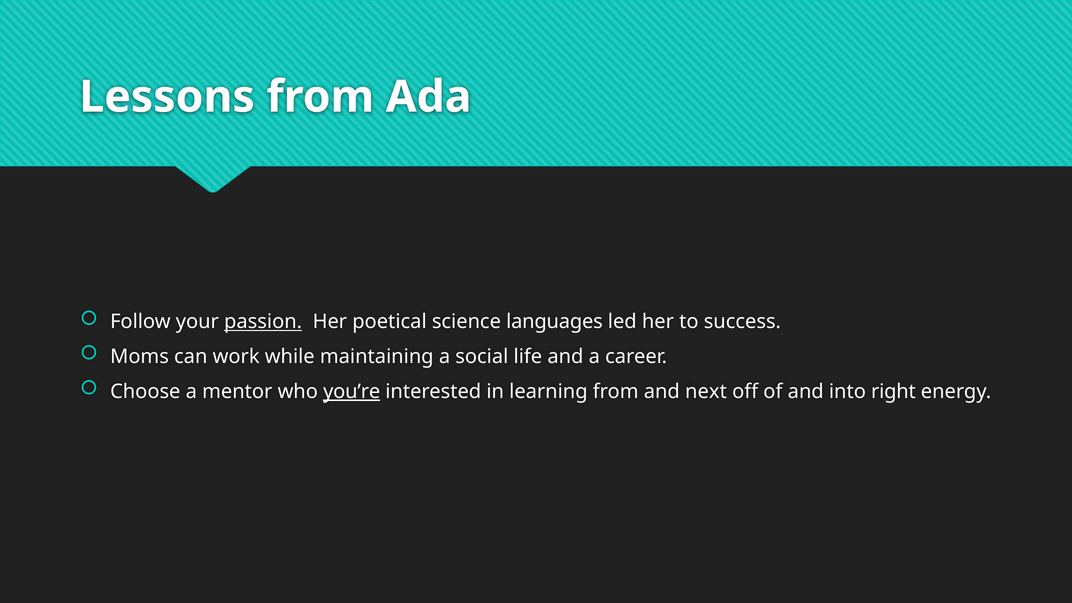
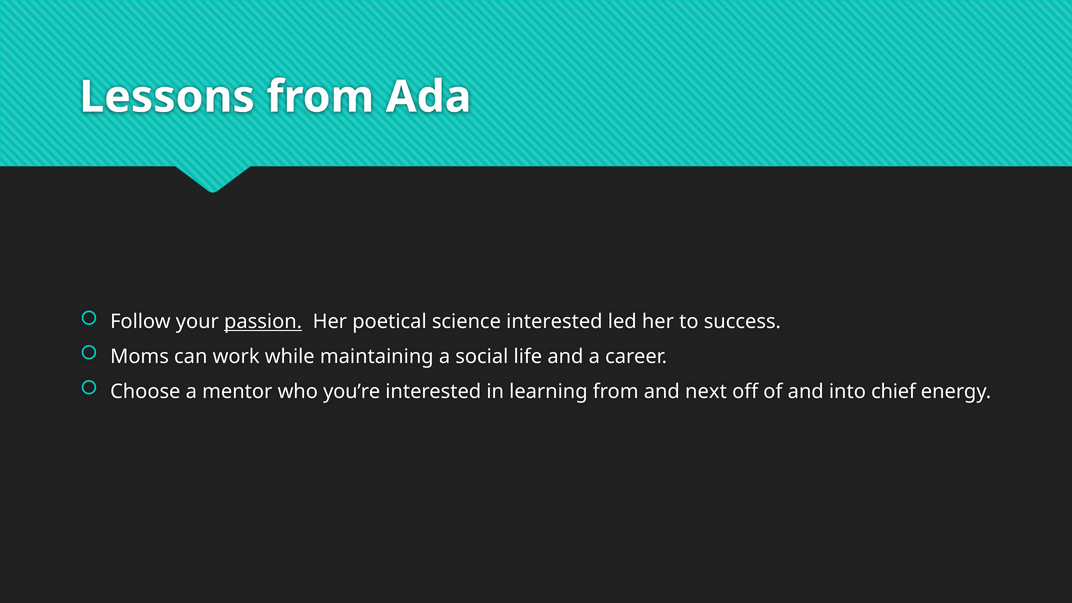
science languages: languages -> interested (554, 322)
you’re underline: present -> none (352, 392)
right: right -> chief (893, 392)
